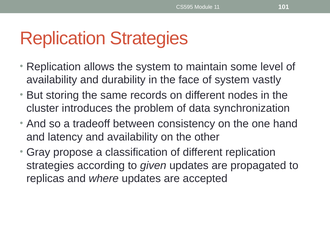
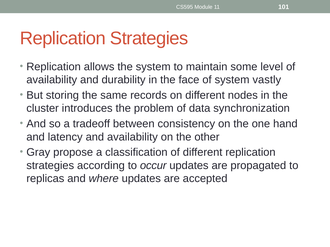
given: given -> occur (153, 166)
